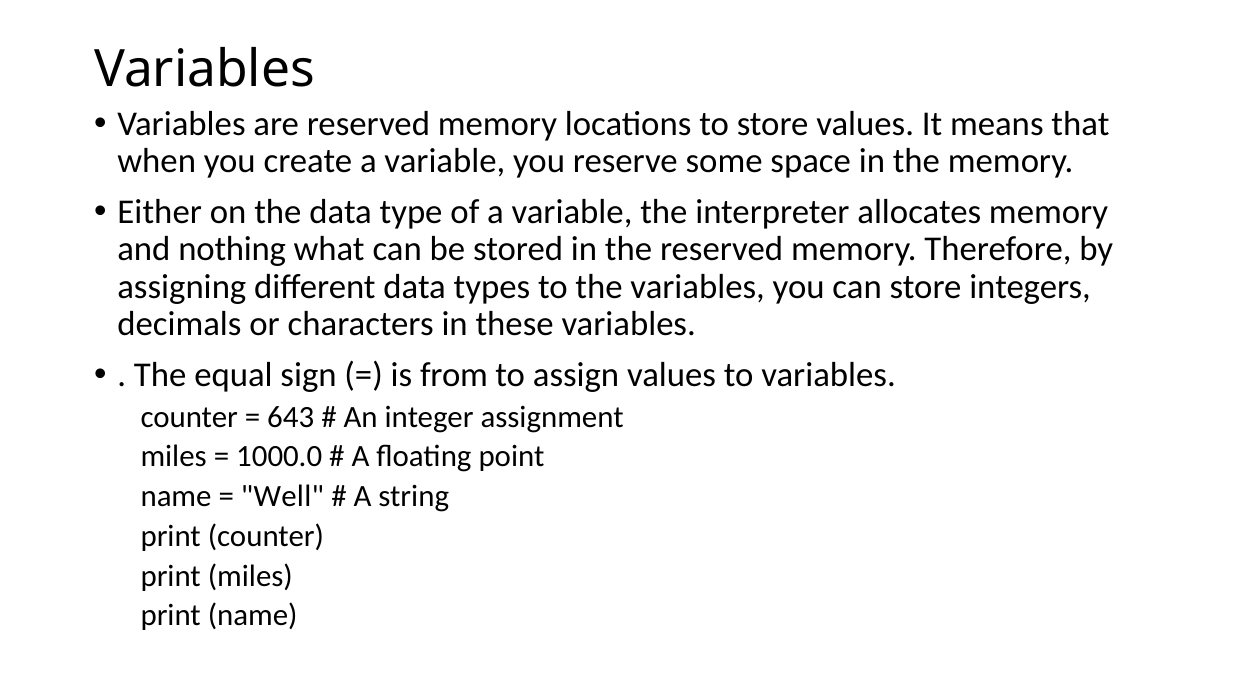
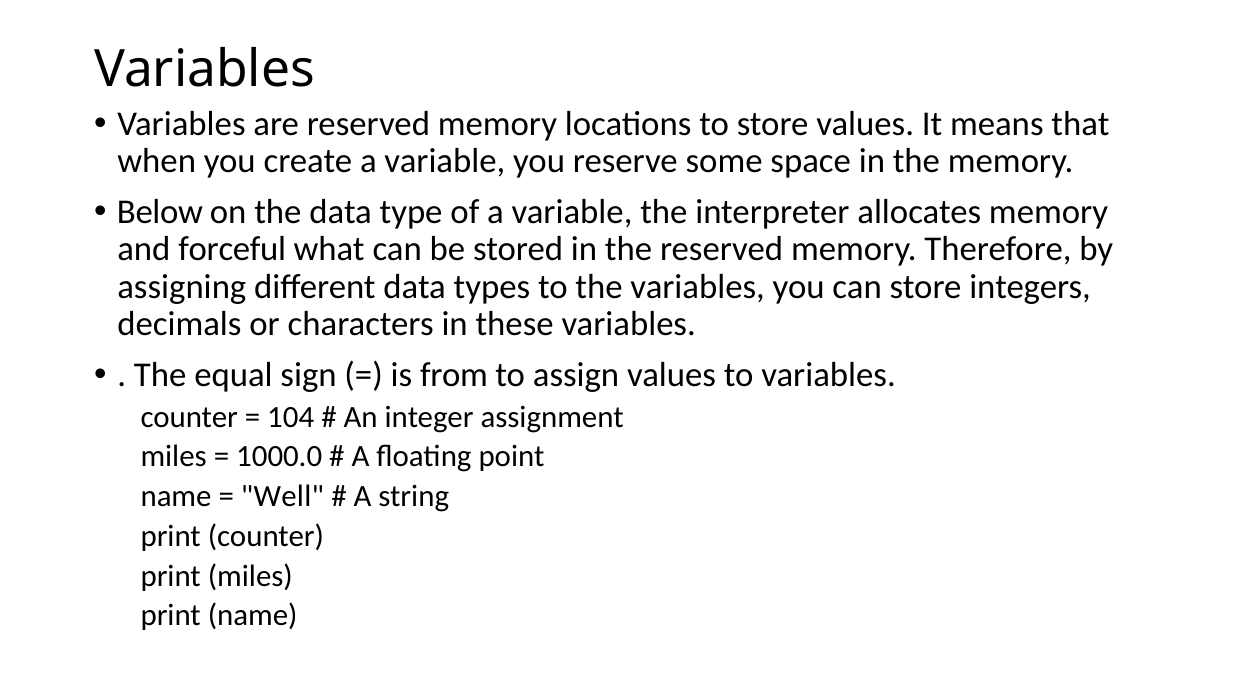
Either: Either -> Below (160, 212)
nothing: nothing -> forceful (232, 249)
643: 643 -> 104 (291, 417)
